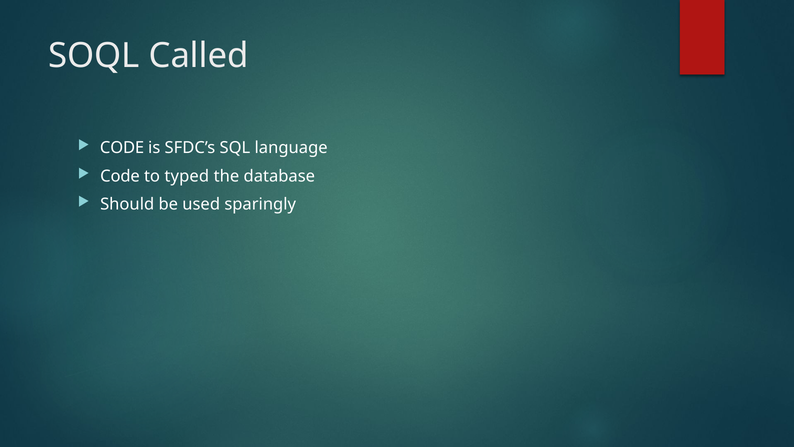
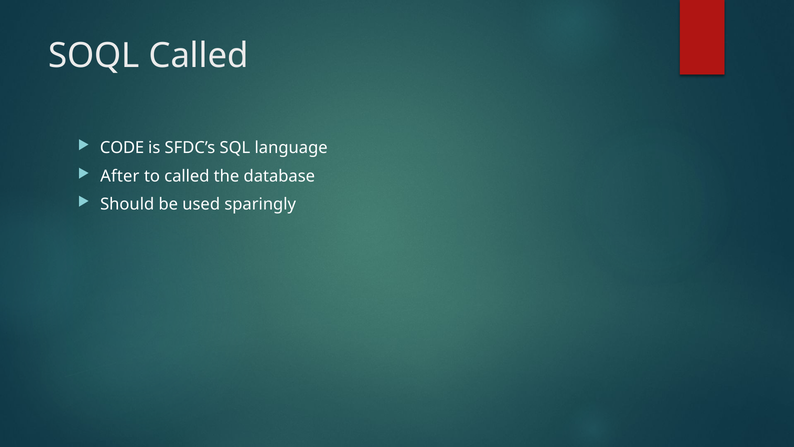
Code: Code -> After (120, 176)
to typed: typed -> called (187, 176)
